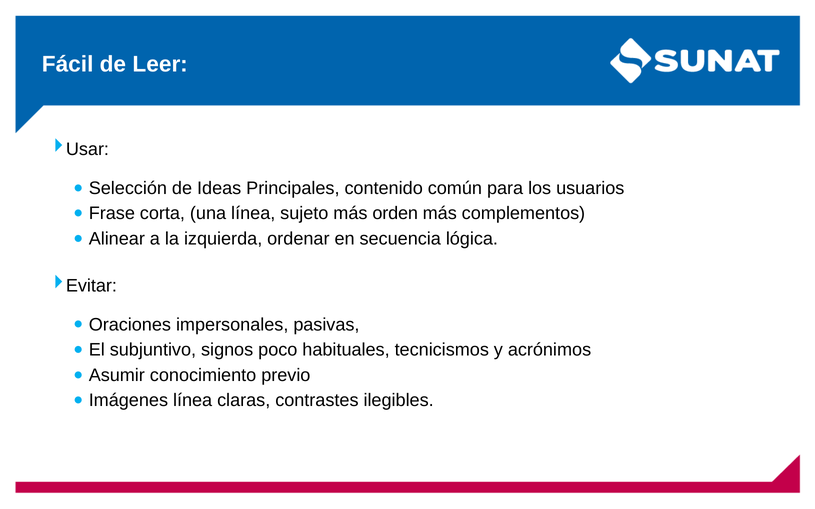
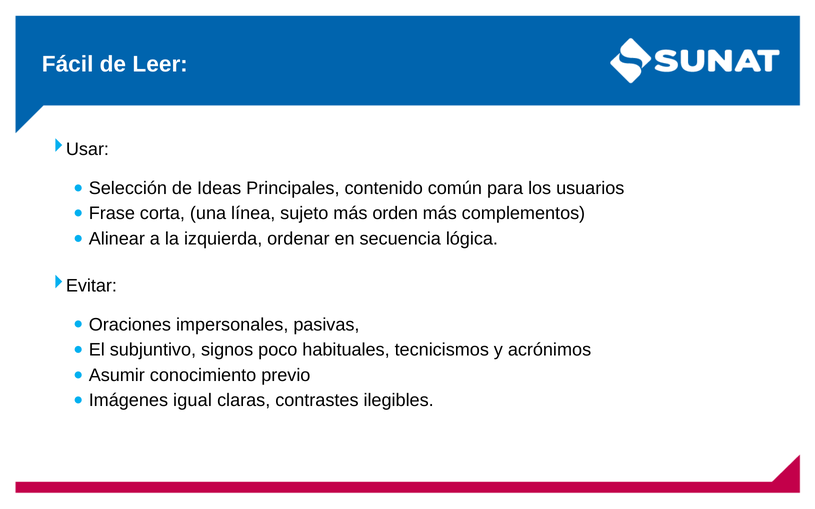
Imágenes línea: línea -> igual (193, 401)
